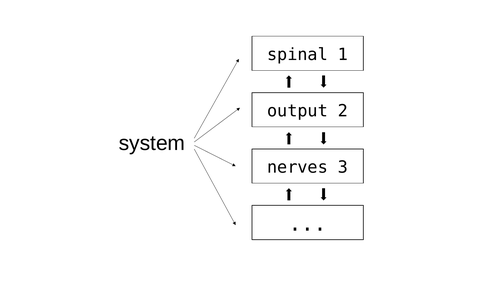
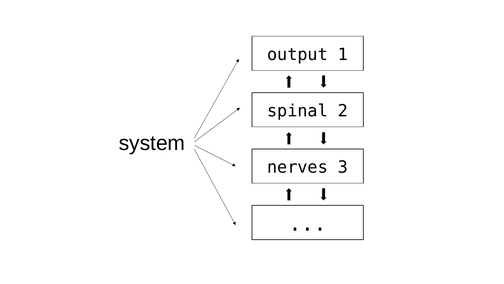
spinal: spinal -> output (297, 54)
output: output -> spinal (297, 111)
